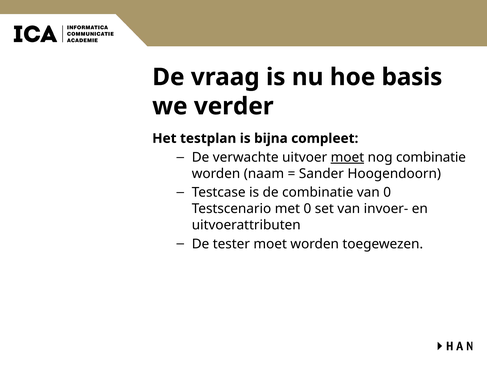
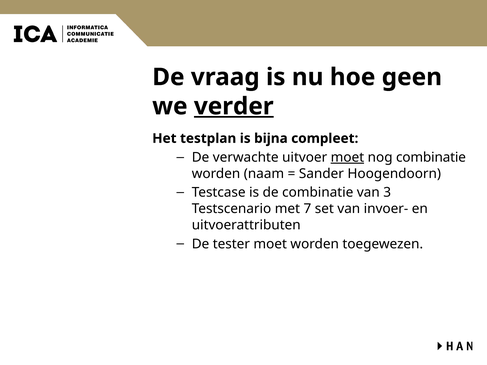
basis: basis -> geen (412, 77)
verder underline: none -> present (234, 106)
van 0: 0 -> 3 (387, 193)
met 0: 0 -> 7 (307, 209)
